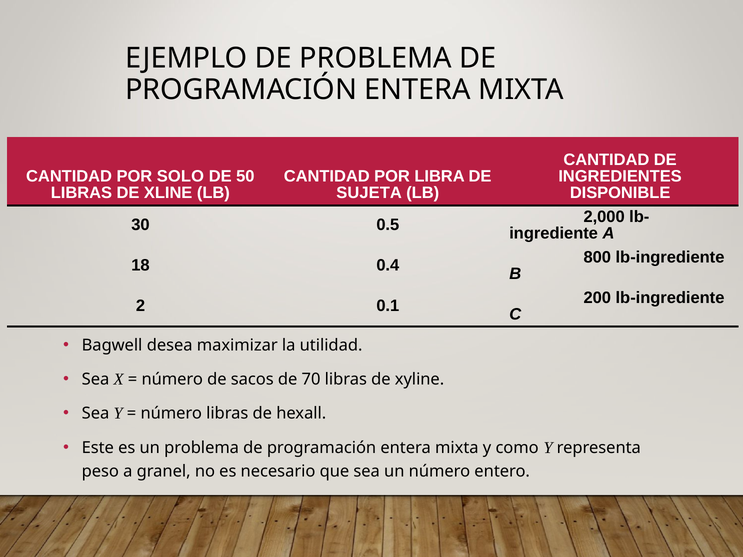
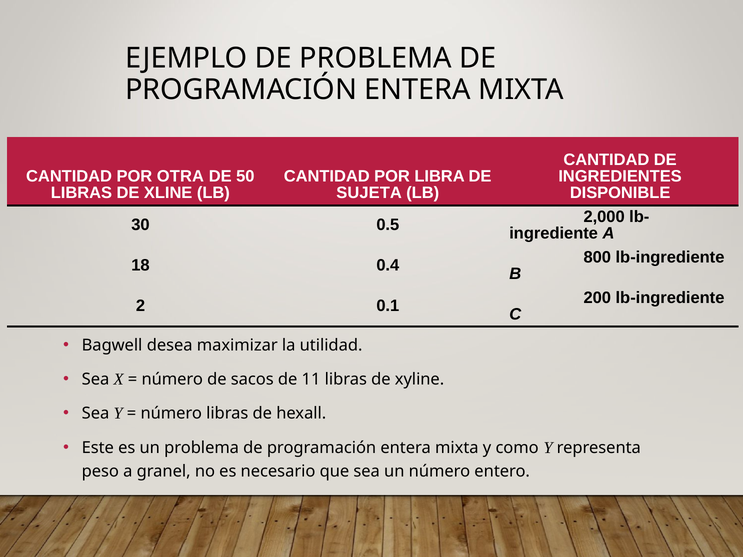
SOLO: SOLO -> OTRA (180, 176)
70: 70 -> 11 (311, 380)
